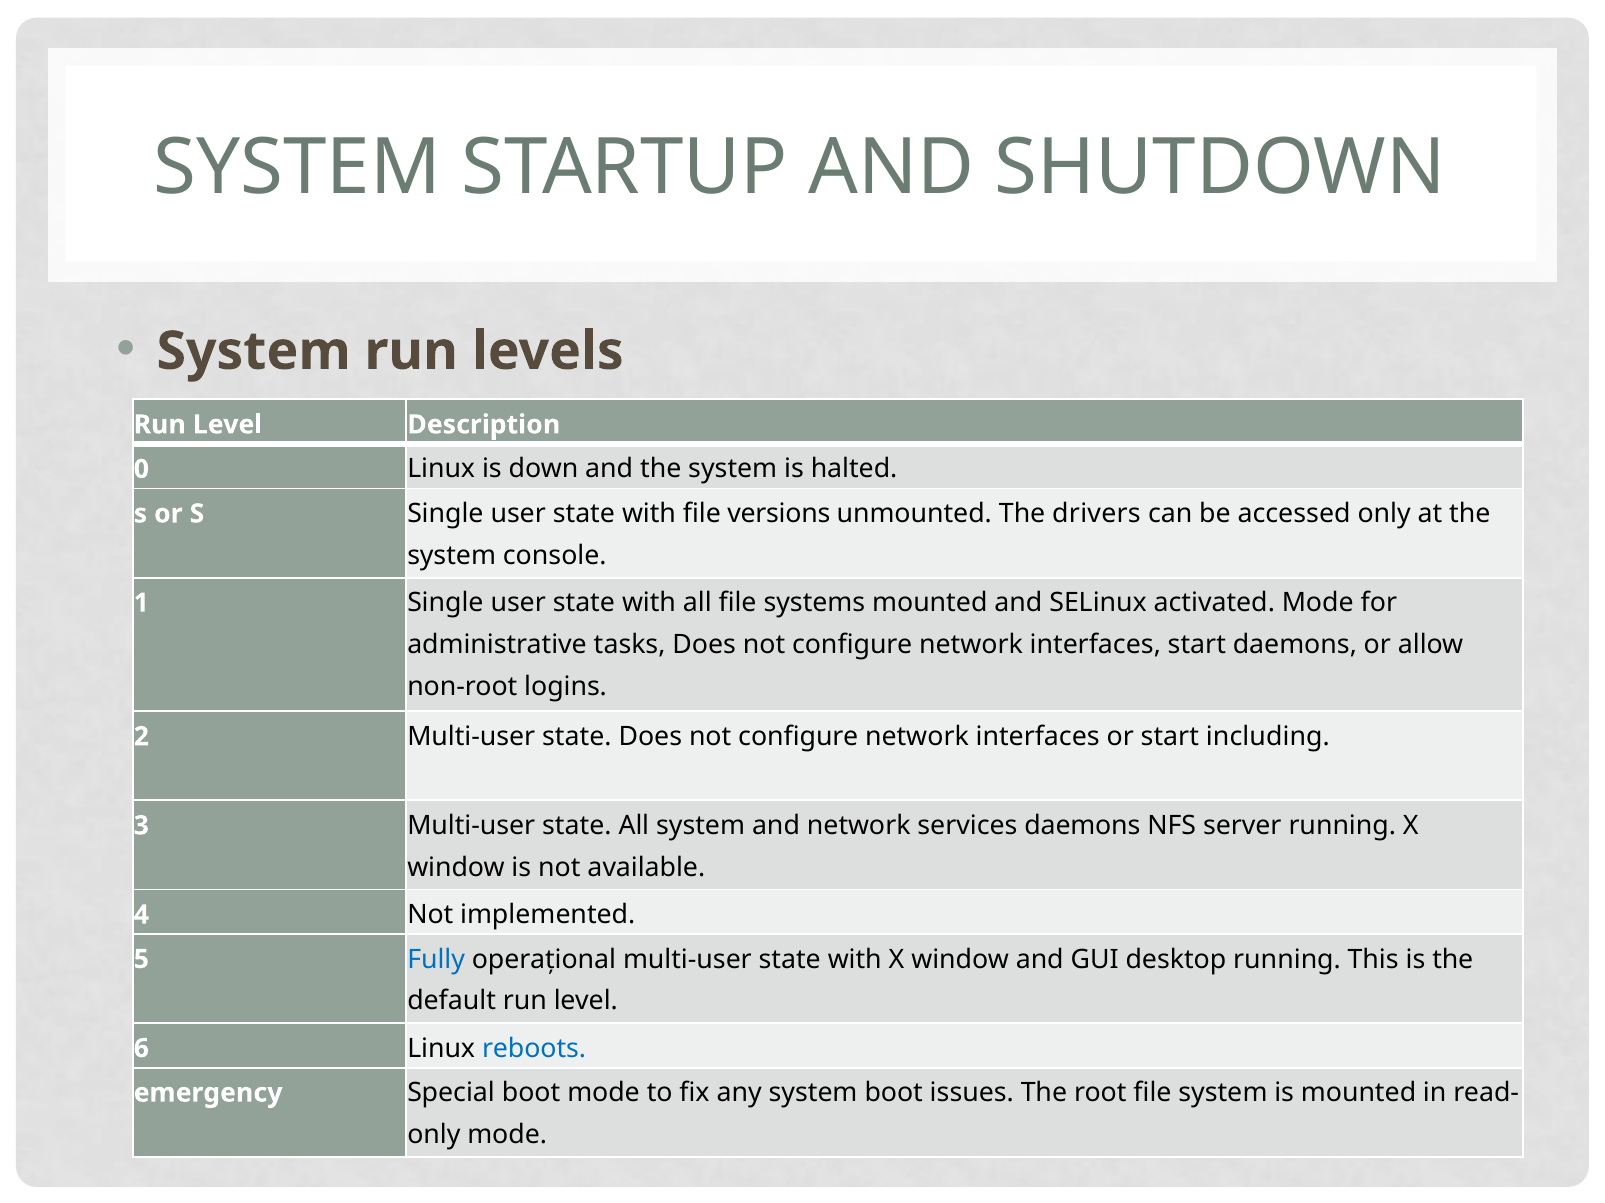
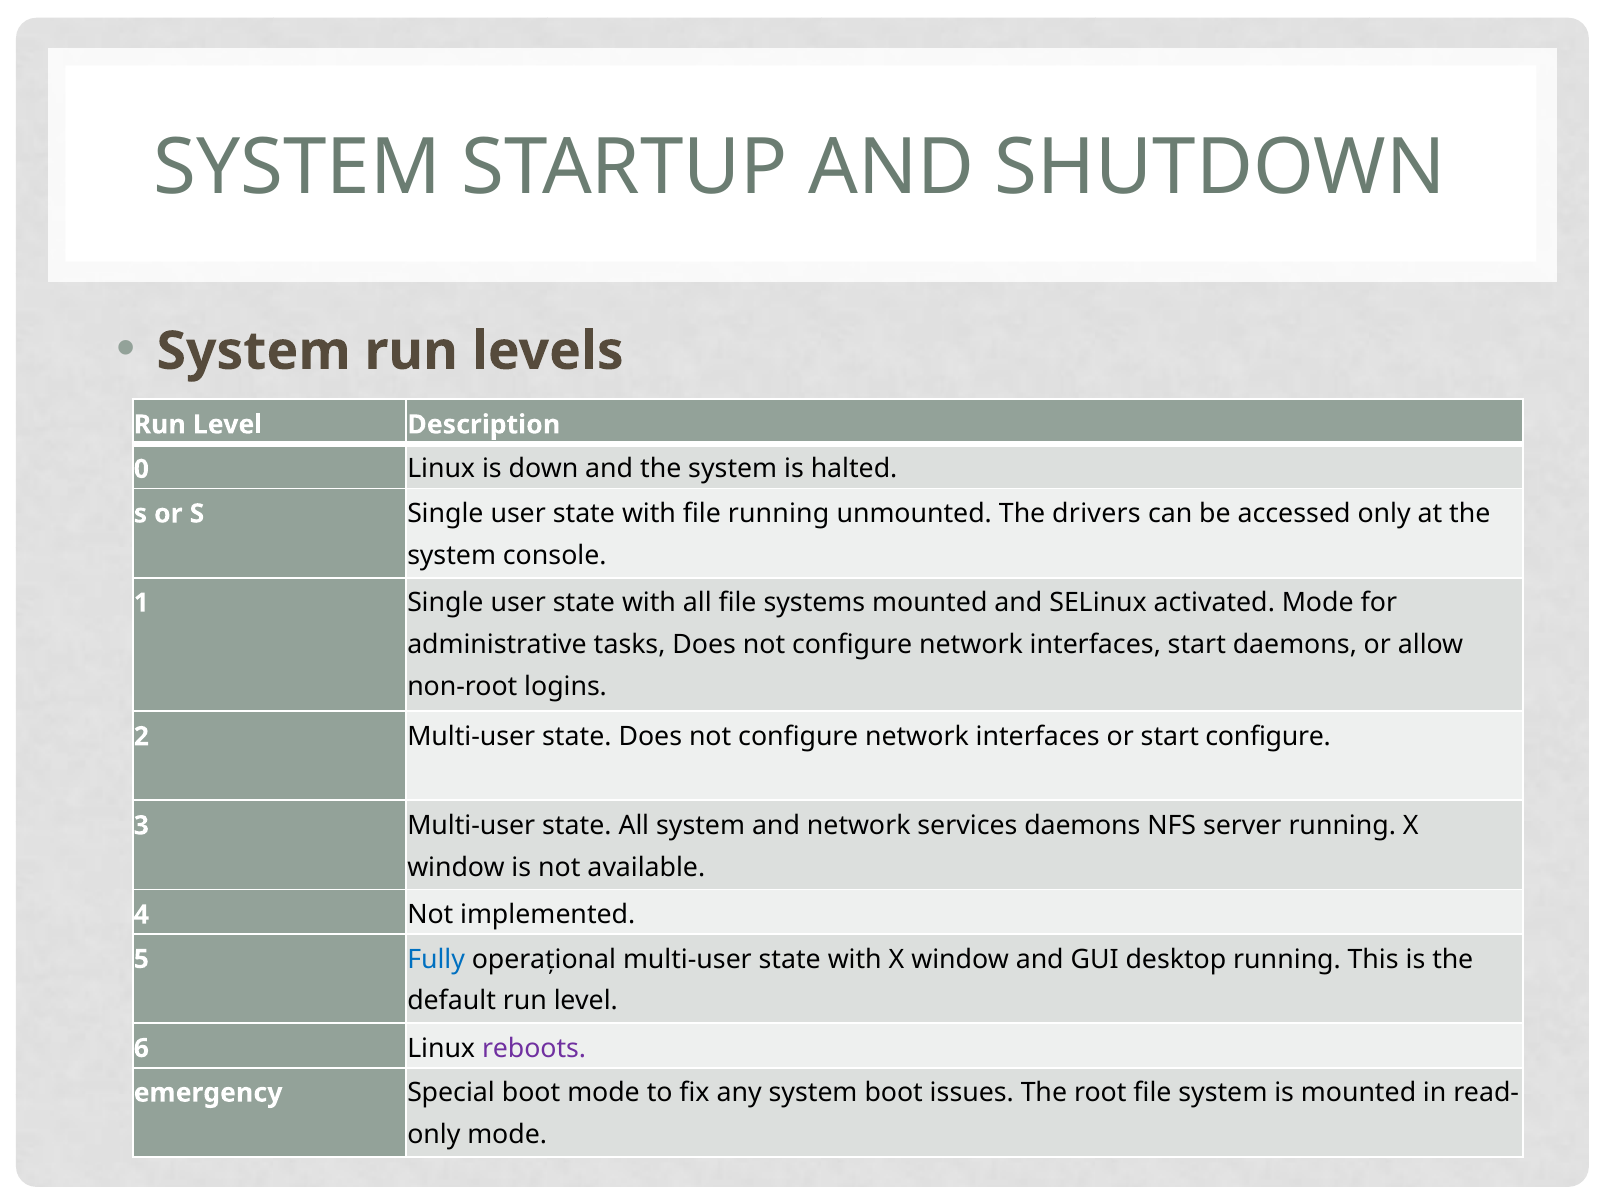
file versions: versions -> running (779, 514)
start including: including -> configure (1268, 737)
reboots colour: blue -> purple (534, 1049)
